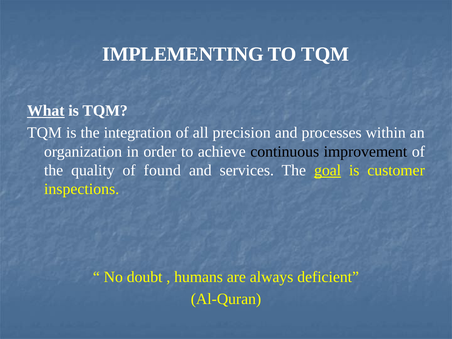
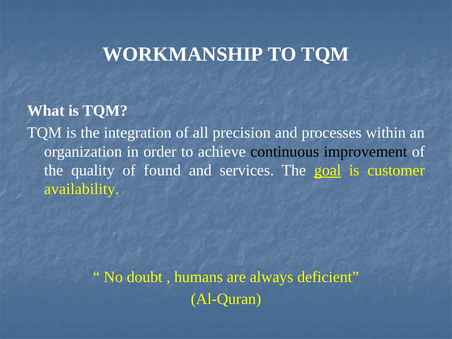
IMPLEMENTING: IMPLEMENTING -> WORKMANSHIP (183, 54)
What underline: present -> none (46, 111)
inspections: inspections -> availability (82, 189)
